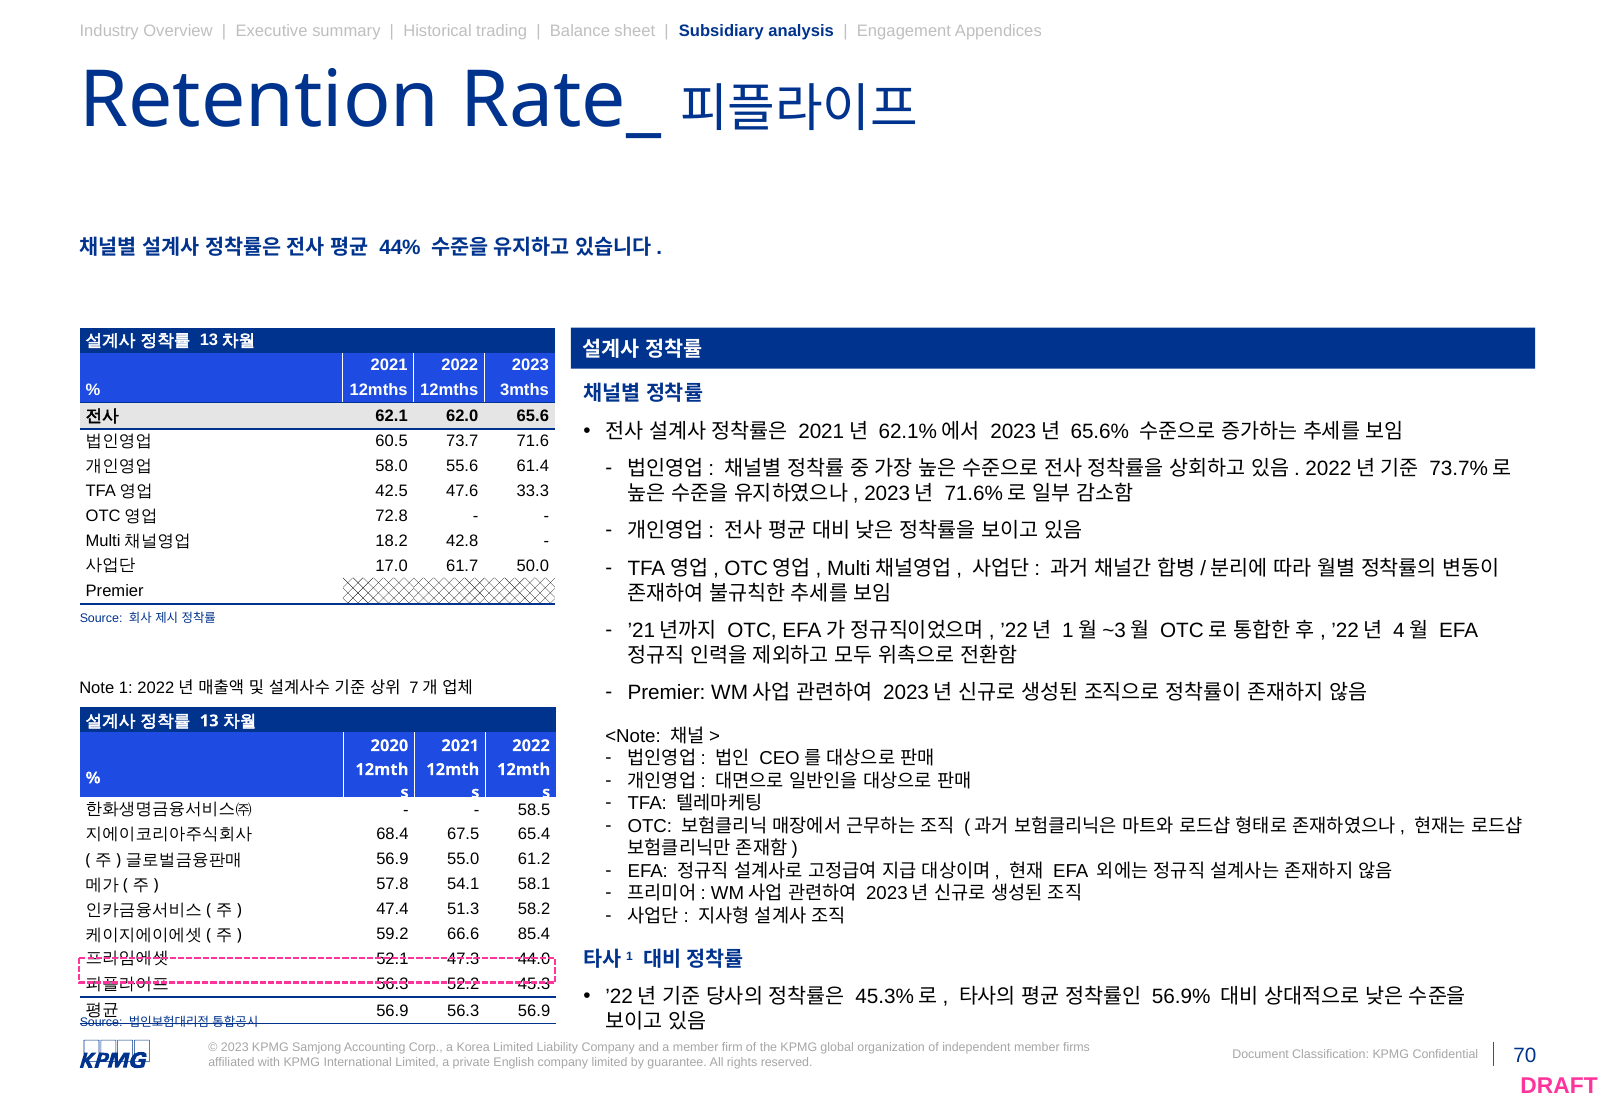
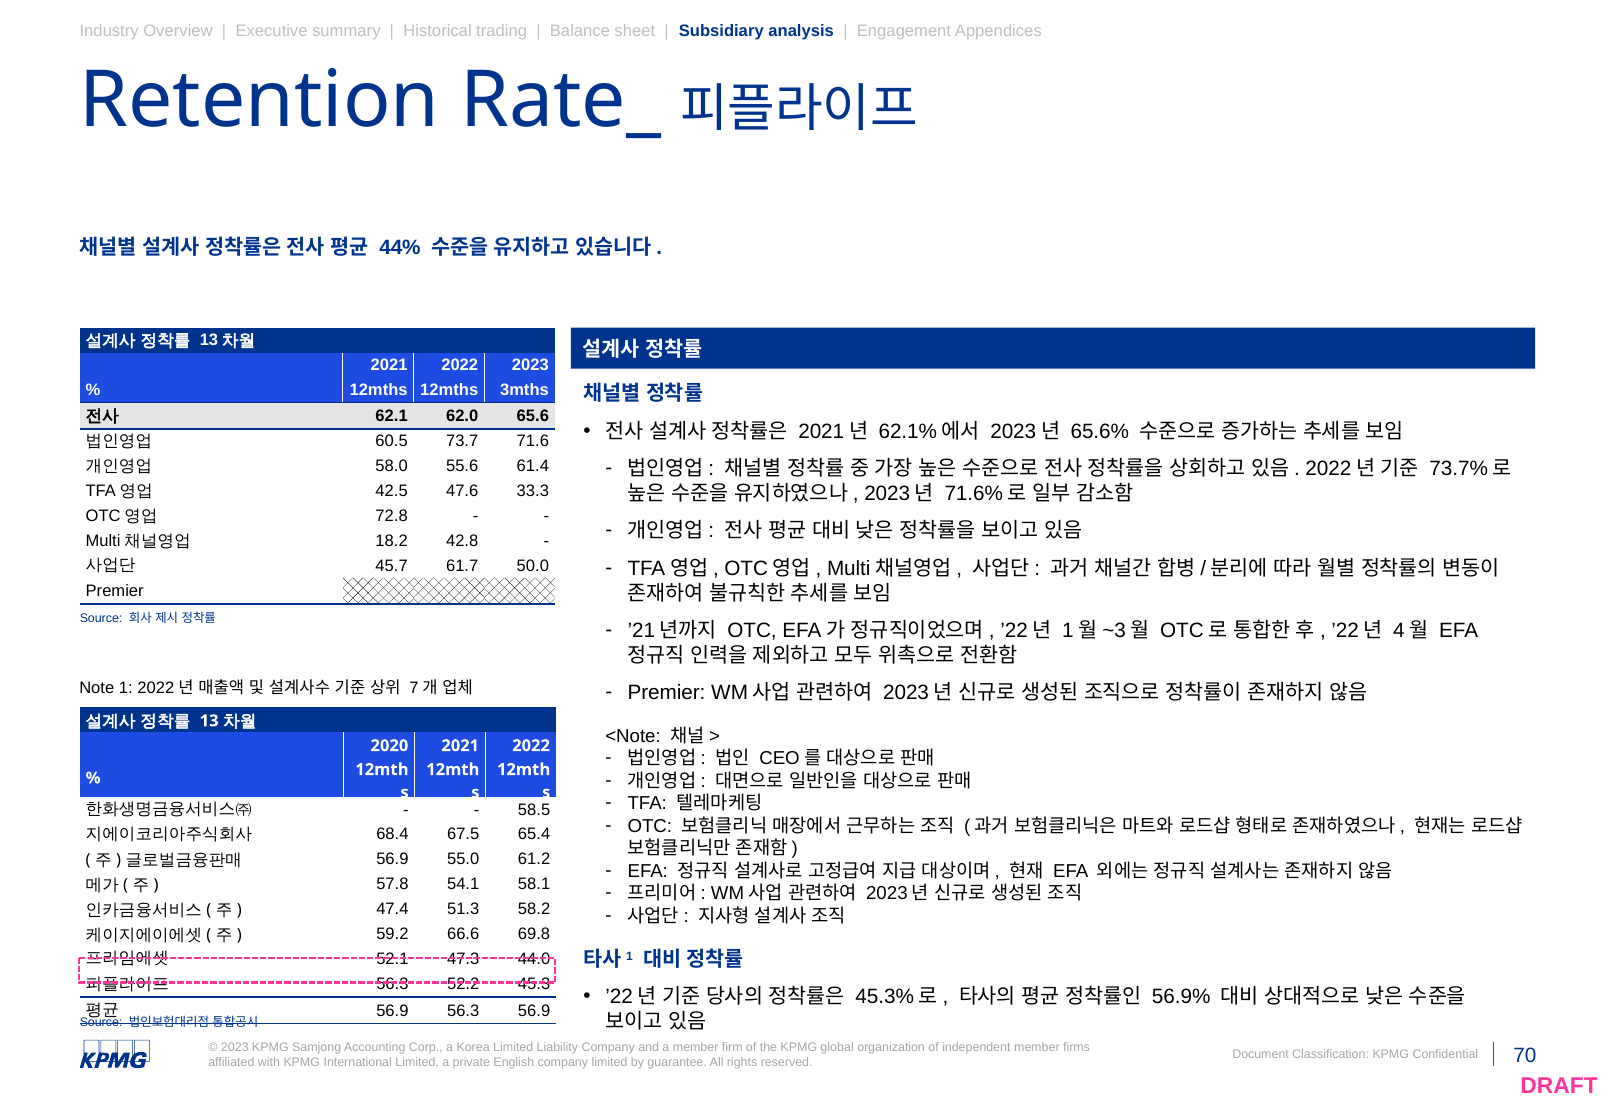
17.0: 17.0 -> 45.7 (392, 566)
85.4: 85.4 -> 69.8 (534, 934)
